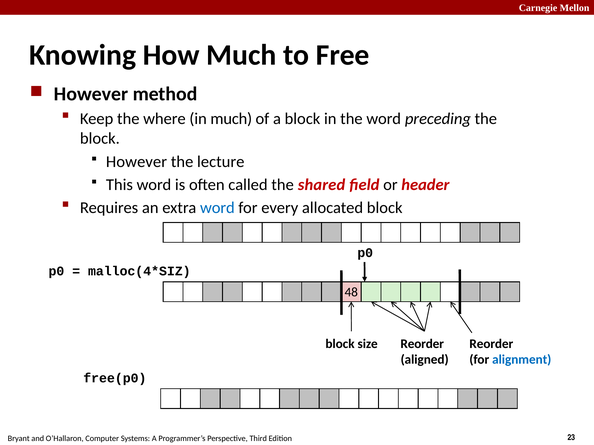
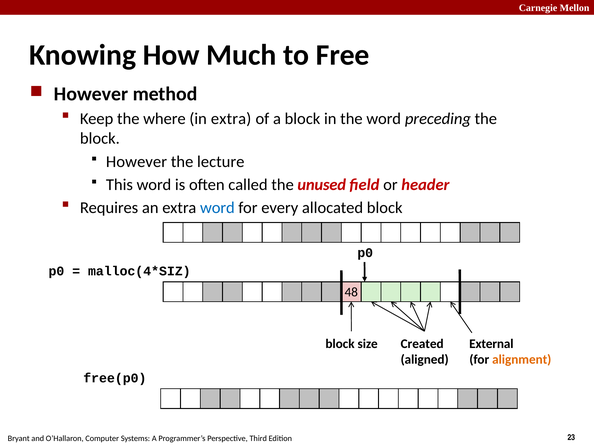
in much: much -> extra (231, 119)
shared: shared -> unused (322, 185)
size Reorder: Reorder -> Created (422, 344)
Reorder: Reorder -> External (491, 344)
alignment colour: blue -> orange (522, 360)
